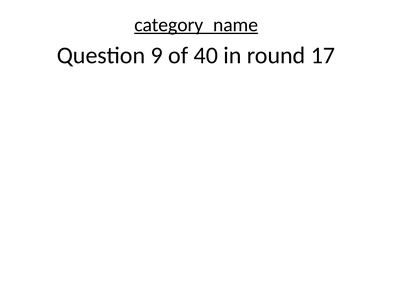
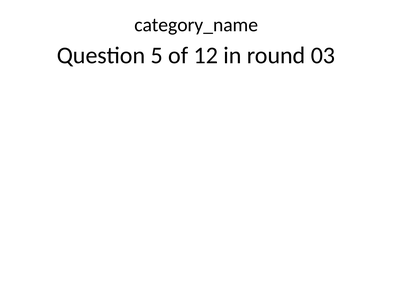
category_name underline: present -> none (196, 25)
9: 9 -> 5 (157, 56)
40: 40 -> 12 (206, 56)
17: 17 -> 03 (323, 56)
